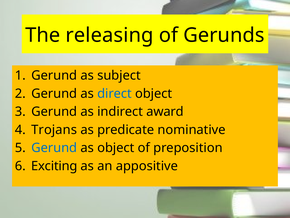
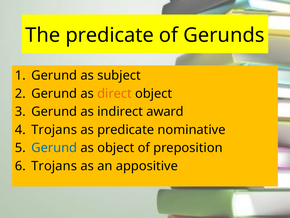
The releasing: releasing -> predicate (110, 35)
direct colour: blue -> orange (114, 93)
Exciting: Exciting -> Trojans (54, 166)
